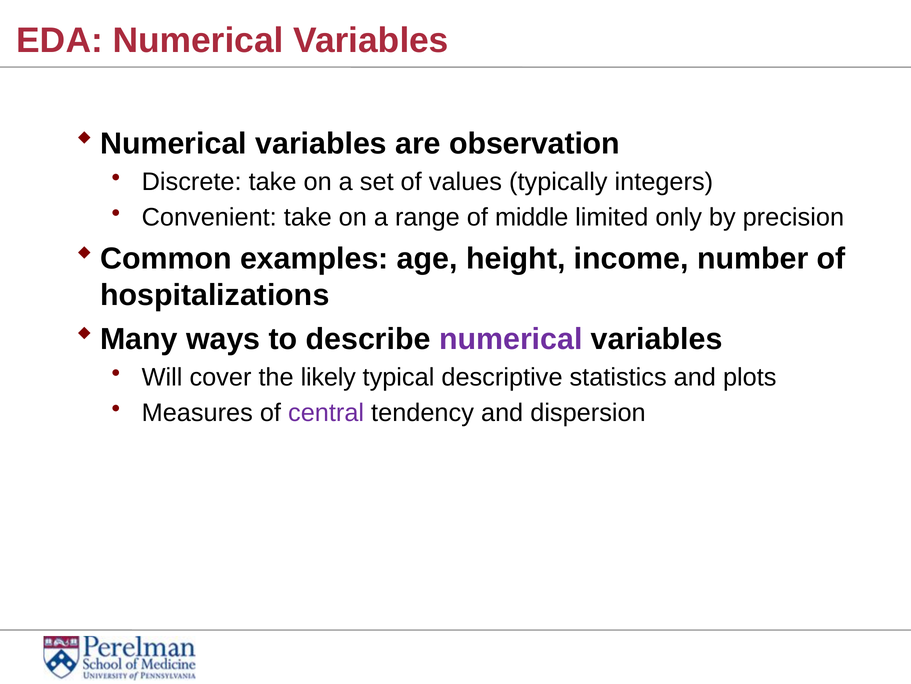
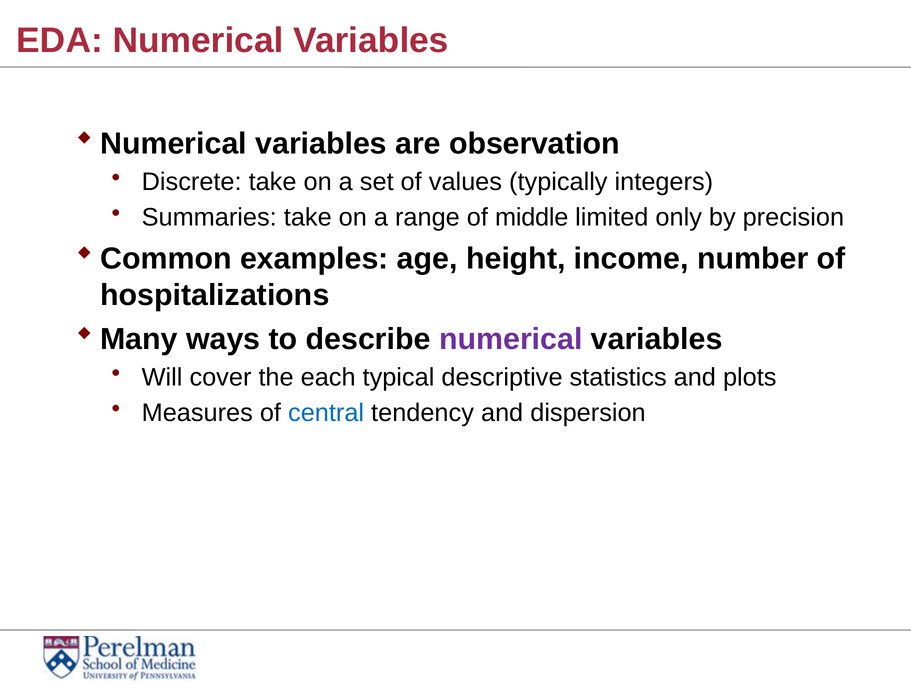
Convenient: Convenient -> Summaries (209, 217)
likely: likely -> each (328, 377)
central colour: purple -> blue (326, 413)
